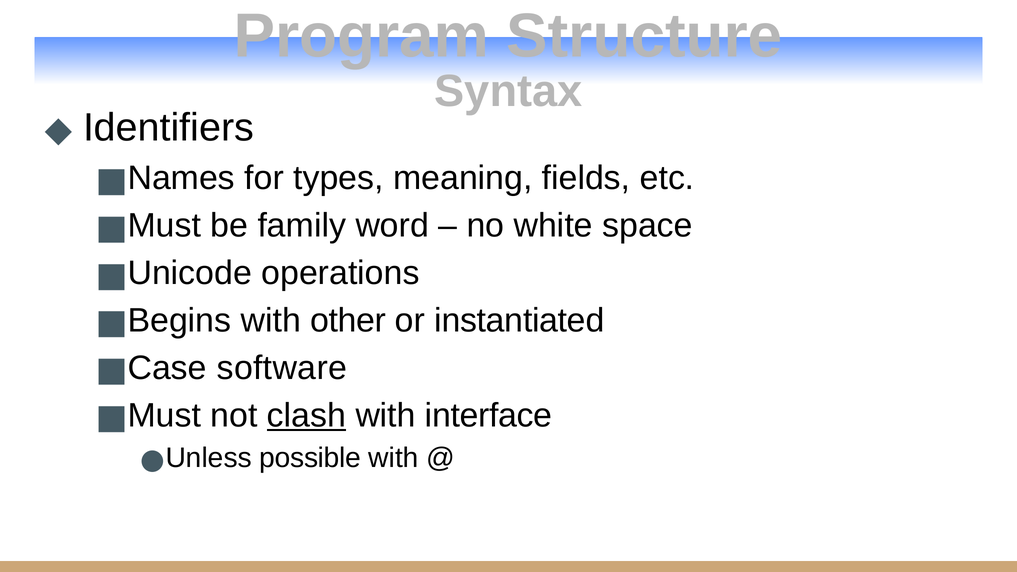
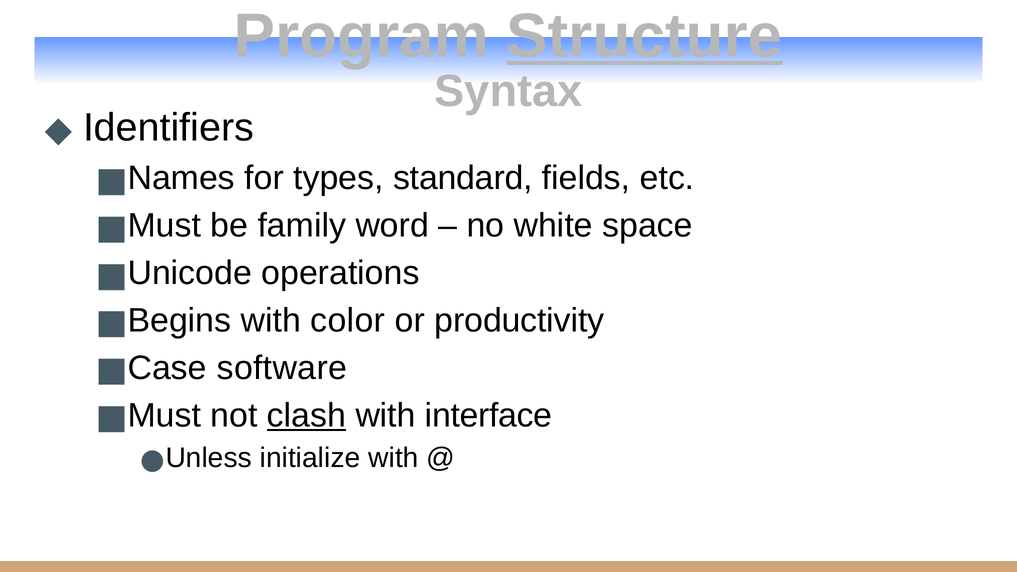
Structure underline: none -> present (644, 36)
meaning: meaning -> standard (463, 178)
other: other -> color (348, 321)
instantiated: instantiated -> productivity (519, 321)
possible: possible -> initialize (310, 458)
